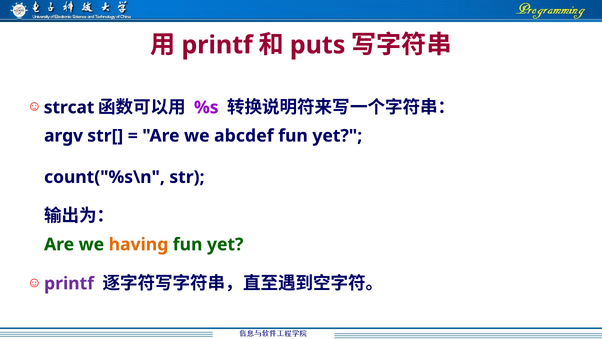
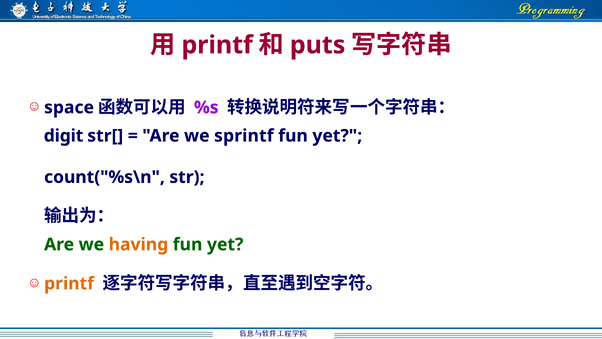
strcat: strcat -> space (69, 107)
argv: argv -> digit (64, 136)
abcdef: abcdef -> sprintf (244, 136)
printf colour: purple -> orange (69, 283)
